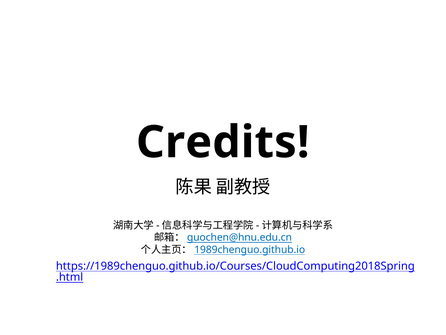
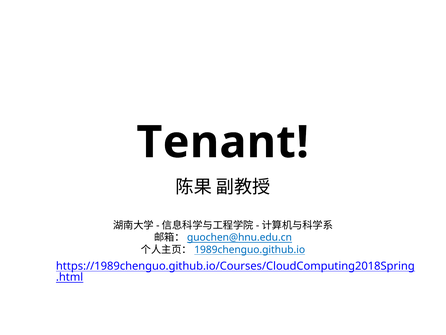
Credits: Credits -> Tenant (223, 142)
